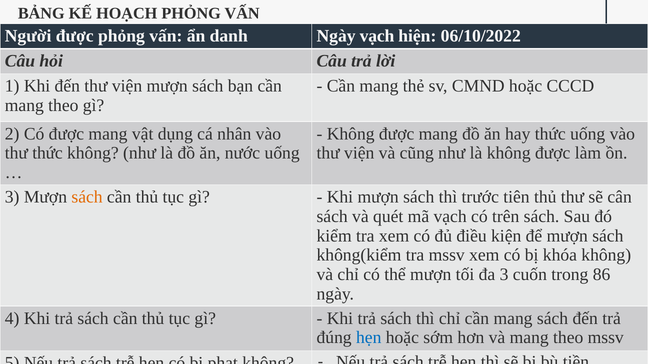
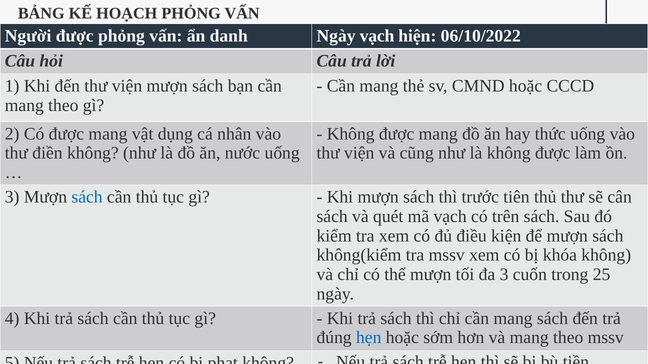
thư thức: thức -> điền (47, 153)
sách colour: orange -> blue (87, 197)
86: 86 -> 25 (602, 275)
